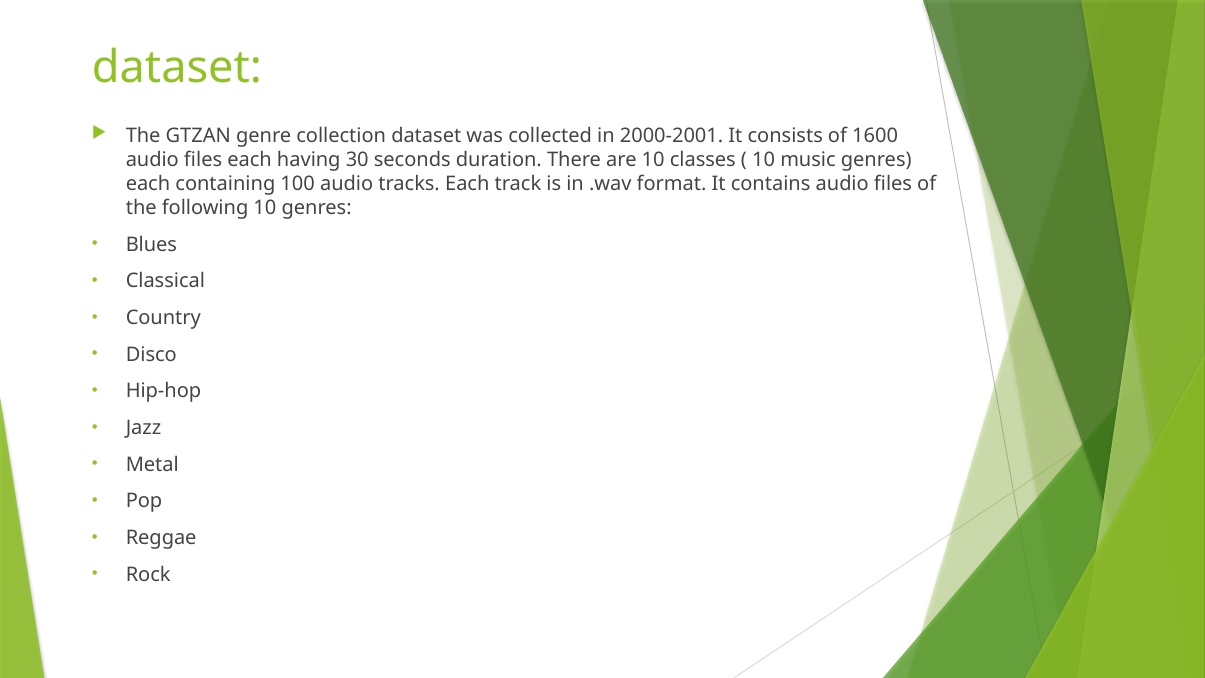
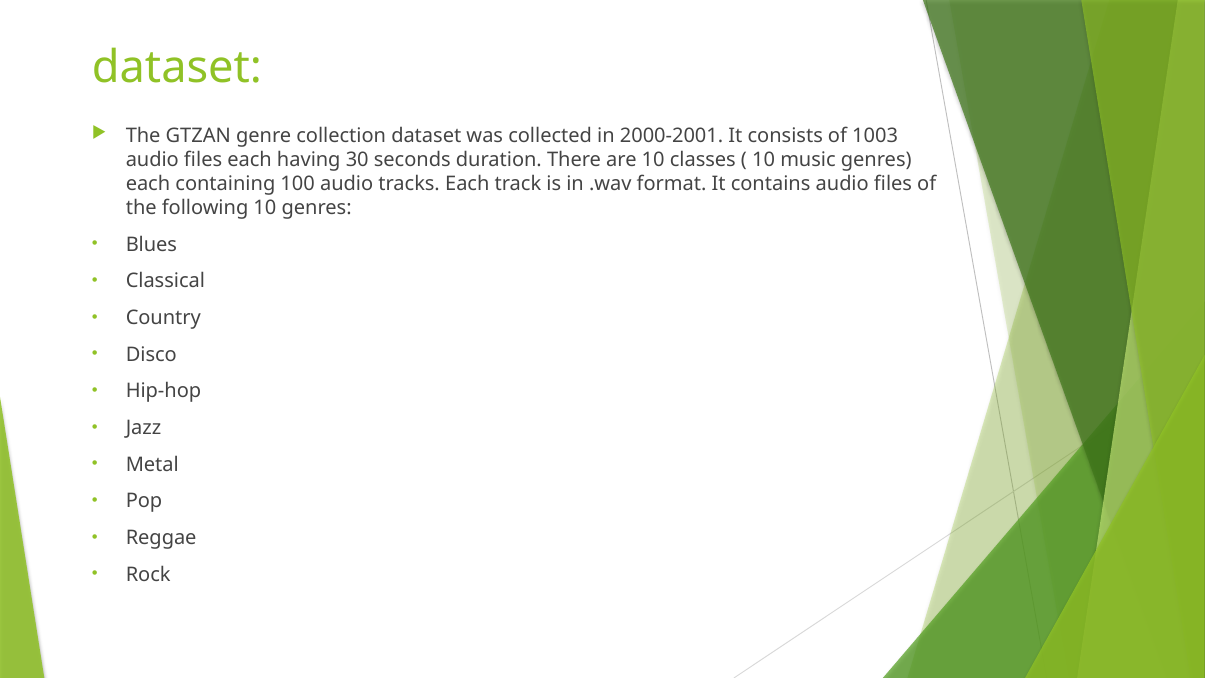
1600: 1600 -> 1003 (875, 136)
